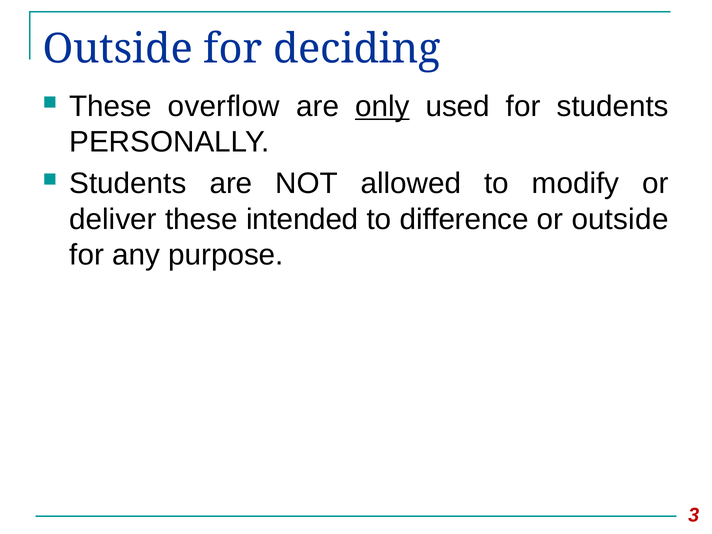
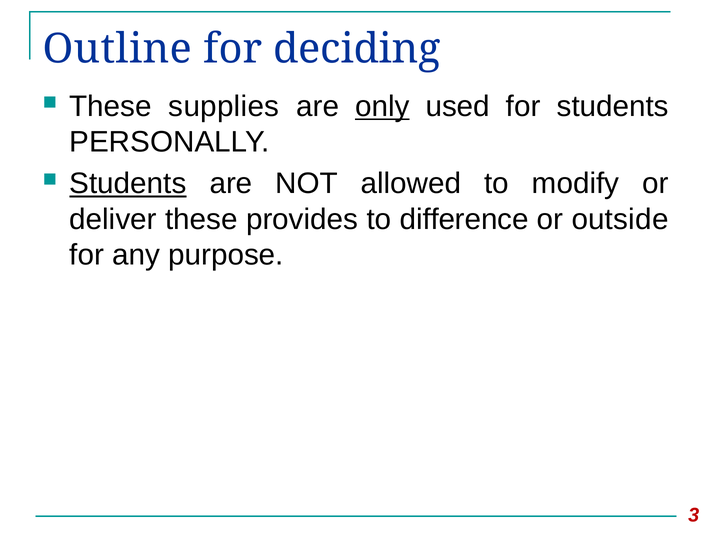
Outside: Outside -> Outline (117, 49)
overflow: overflow -> supplies (224, 106)
Students underline: none -> present (128, 184)
intended: intended -> provides (302, 219)
